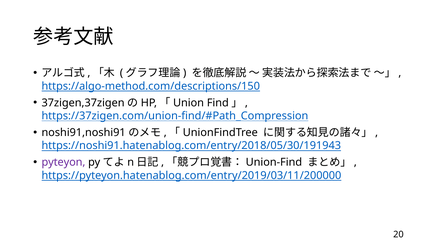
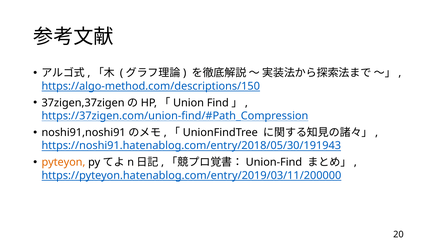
pyteyon colour: purple -> orange (63, 162)
